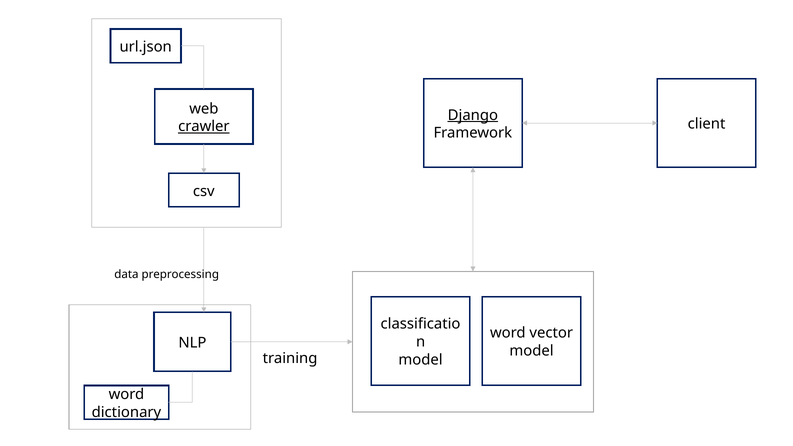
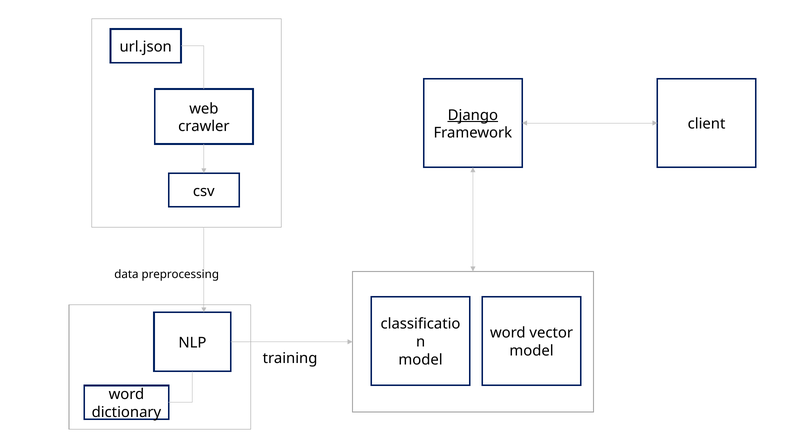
crawler underline: present -> none (204, 126)
